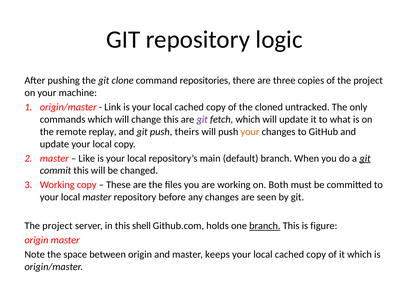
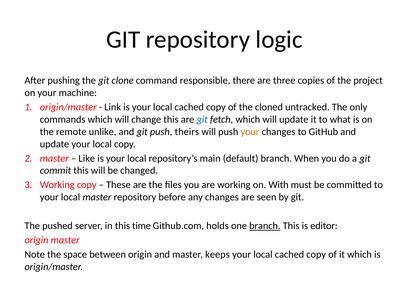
repositories: repositories -> responsible (205, 80)
git colour: purple -> blue (202, 119)
replay: replay -> unlike (103, 132)
git underline: present -> none (365, 158)
Both: Both -> With (279, 185)
project: project -> pushed (57, 226)
shell: shell -> time (141, 226)
figure: figure -> editor (324, 226)
